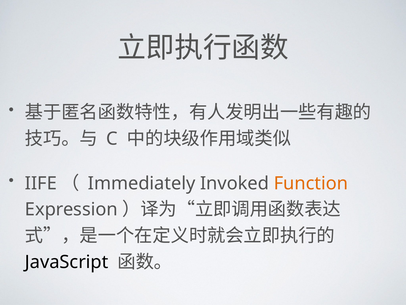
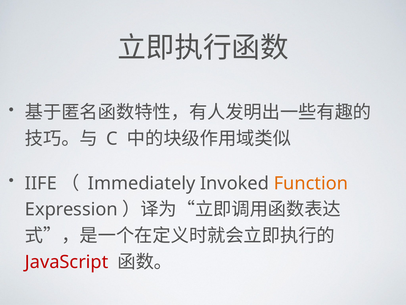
JavaScript colour: black -> red (67, 262)
